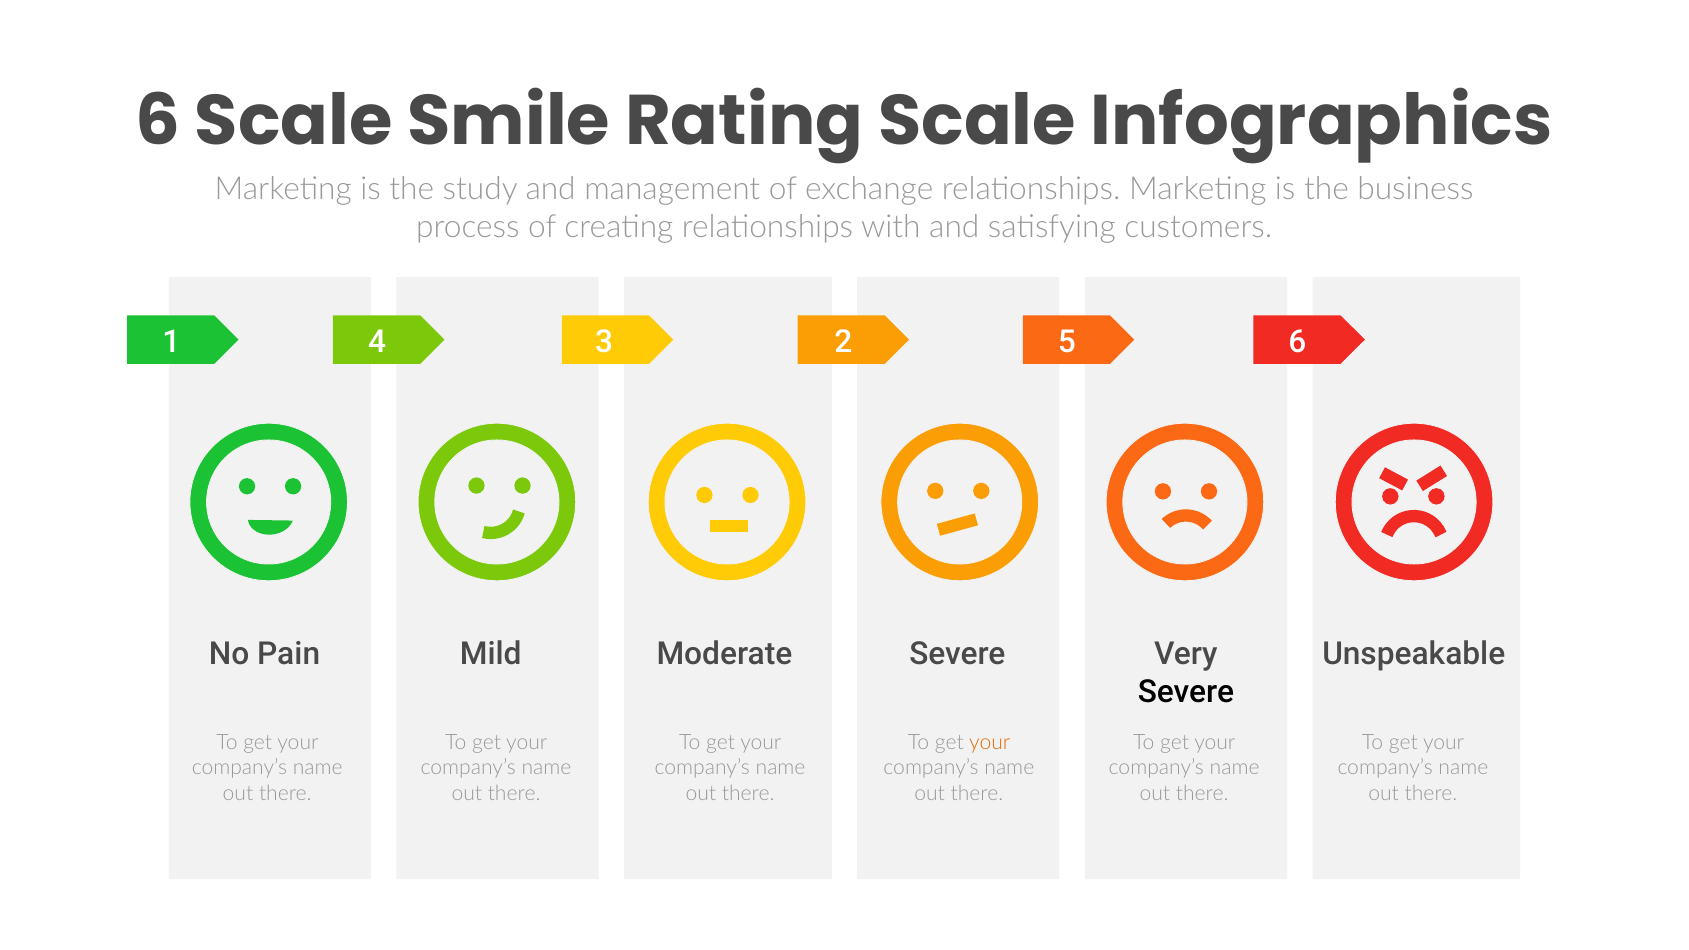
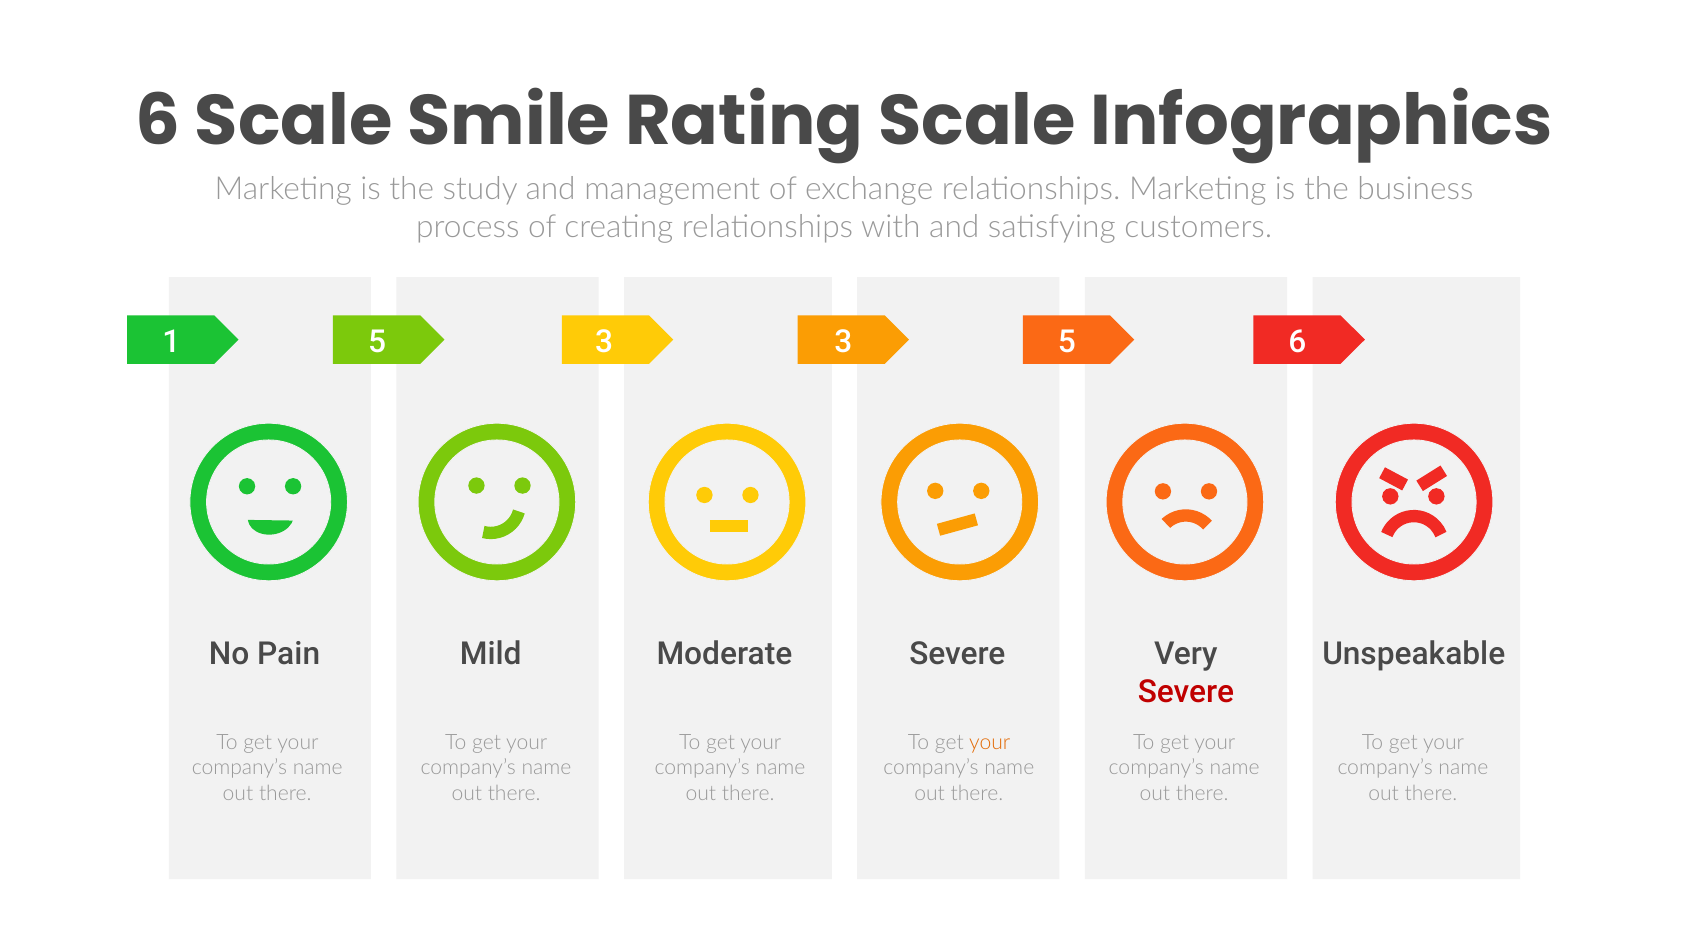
1 4: 4 -> 5 (377, 342)
3 2: 2 -> 3 (843, 342)
Severe colour: black -> red (1186, 692)
